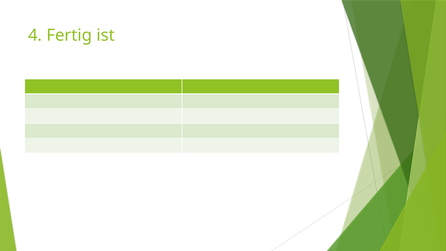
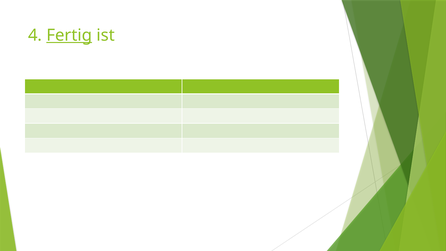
Fertig underline: none -> present (69, 35)
